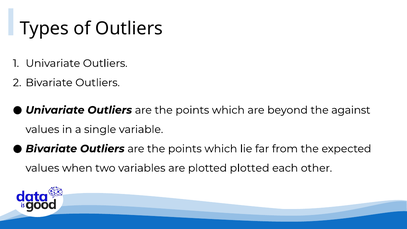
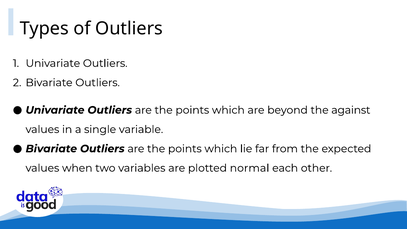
plotted plotted: plotted -> normal (250, 168)
